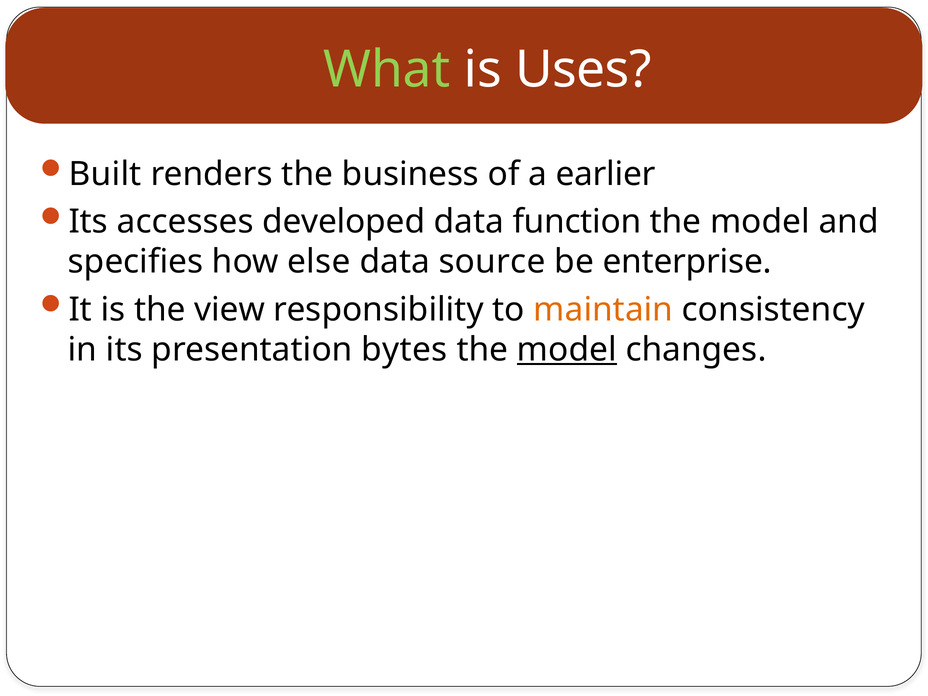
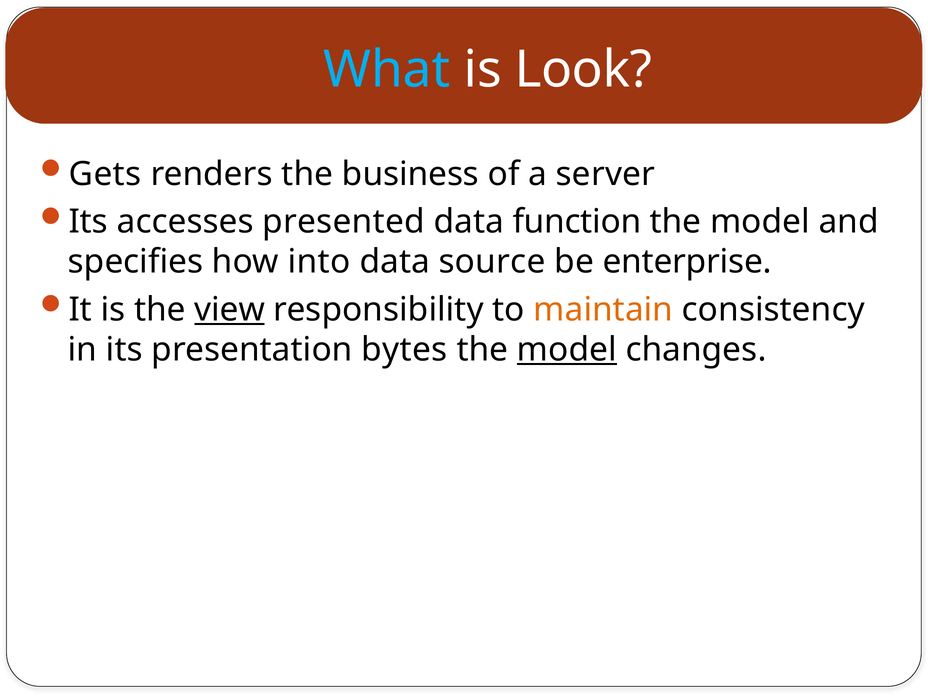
What colour: light green -> light blue (387, 70)
Uses: Uses -> Look (583, 70)
Built: Built -> Gets (105, 174)
earlier: earlier -> server (606, 174)
developed: developed -> presented (344, 222)
else: else -> into (319, 262)
view underline: none -> present (230, 310)
